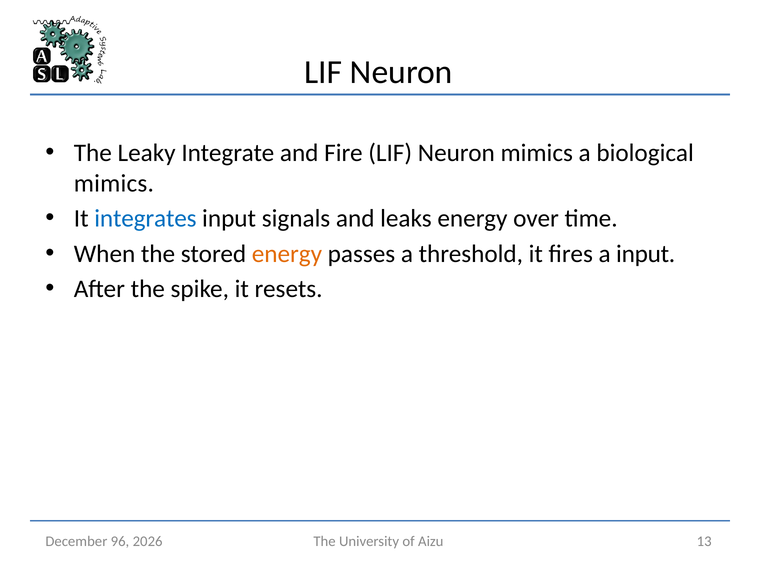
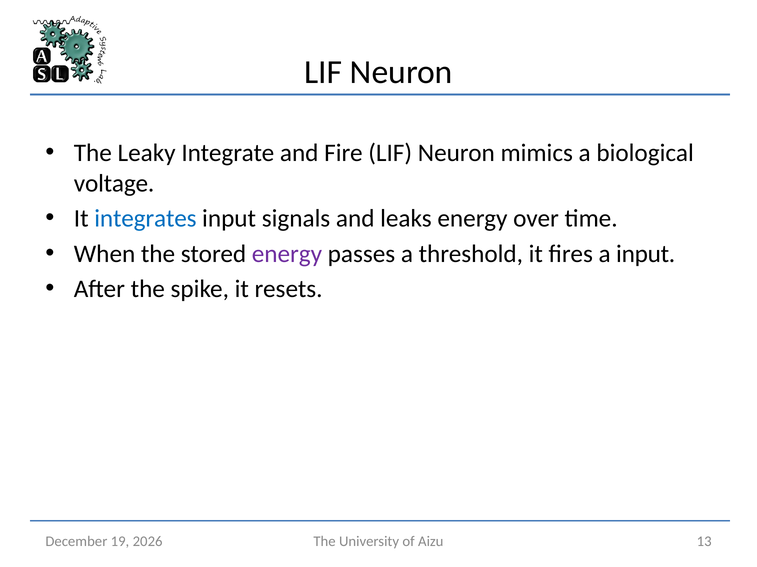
mimics: mimics -> voltage (114, 183)
energy colour: orange -> purple (287, 254)
96: 96 -> 19 (120, 542)
